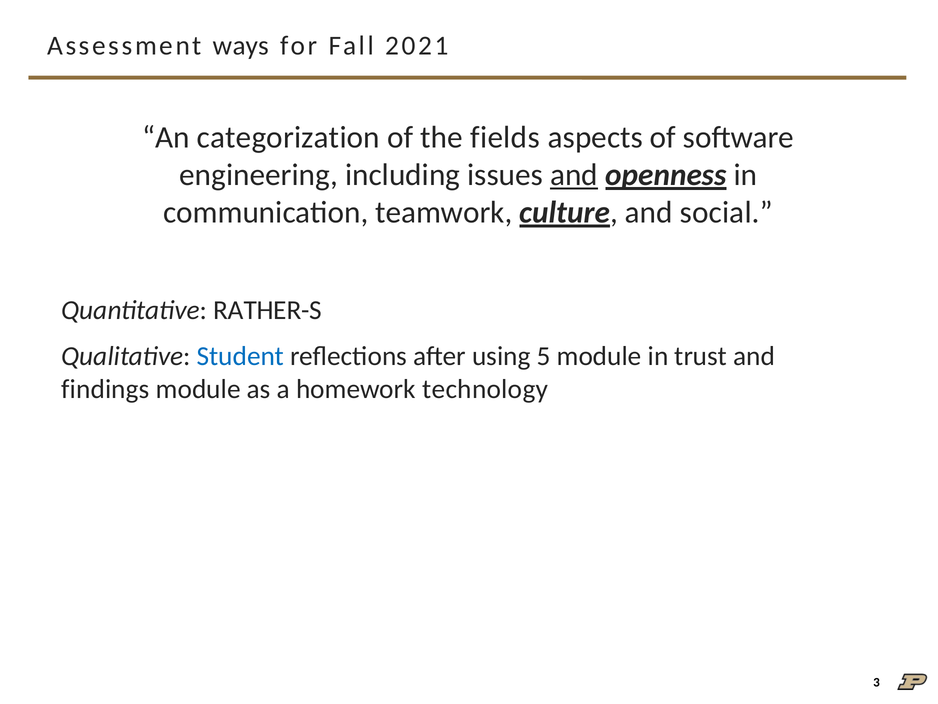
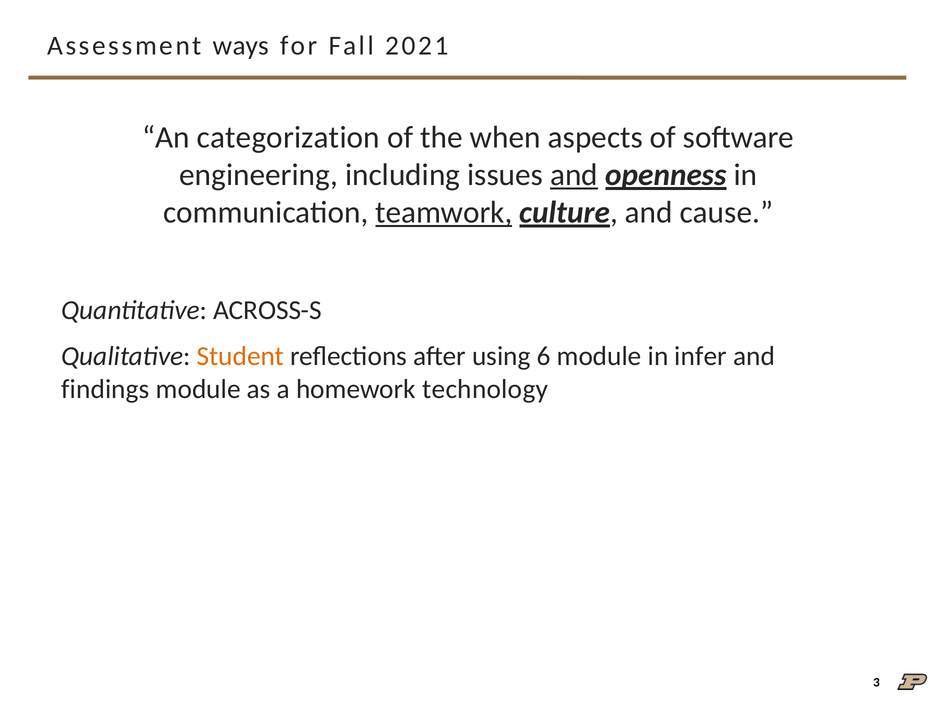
fields: fields -> when (505, 137)
teamwork underline: none -> present (444, 212)
social: social -> cause (726, 212)
RATHER-S: RATHER-S -> ACROSS-S (268, 310)
Student colour: blue -> orange (240, 356)
5: 5 -> 6 (544, 356)
trust: trust -> infer (701, 356)
